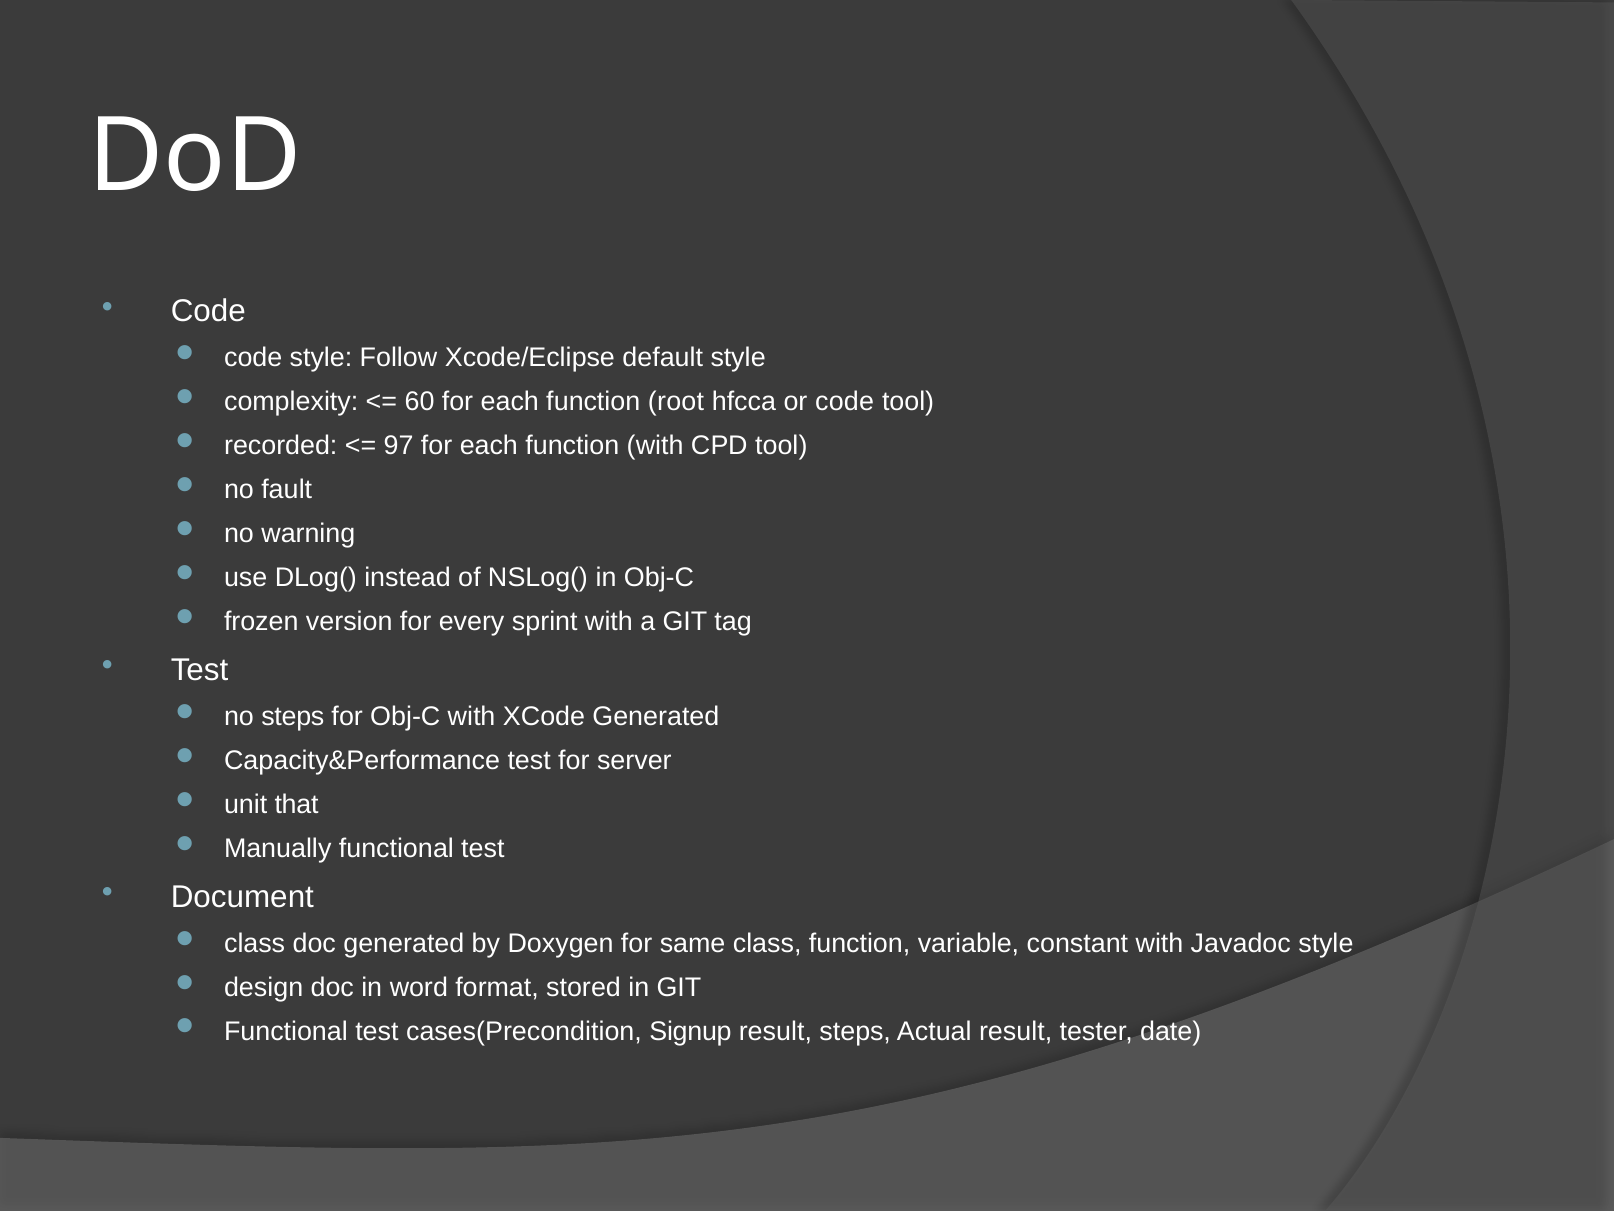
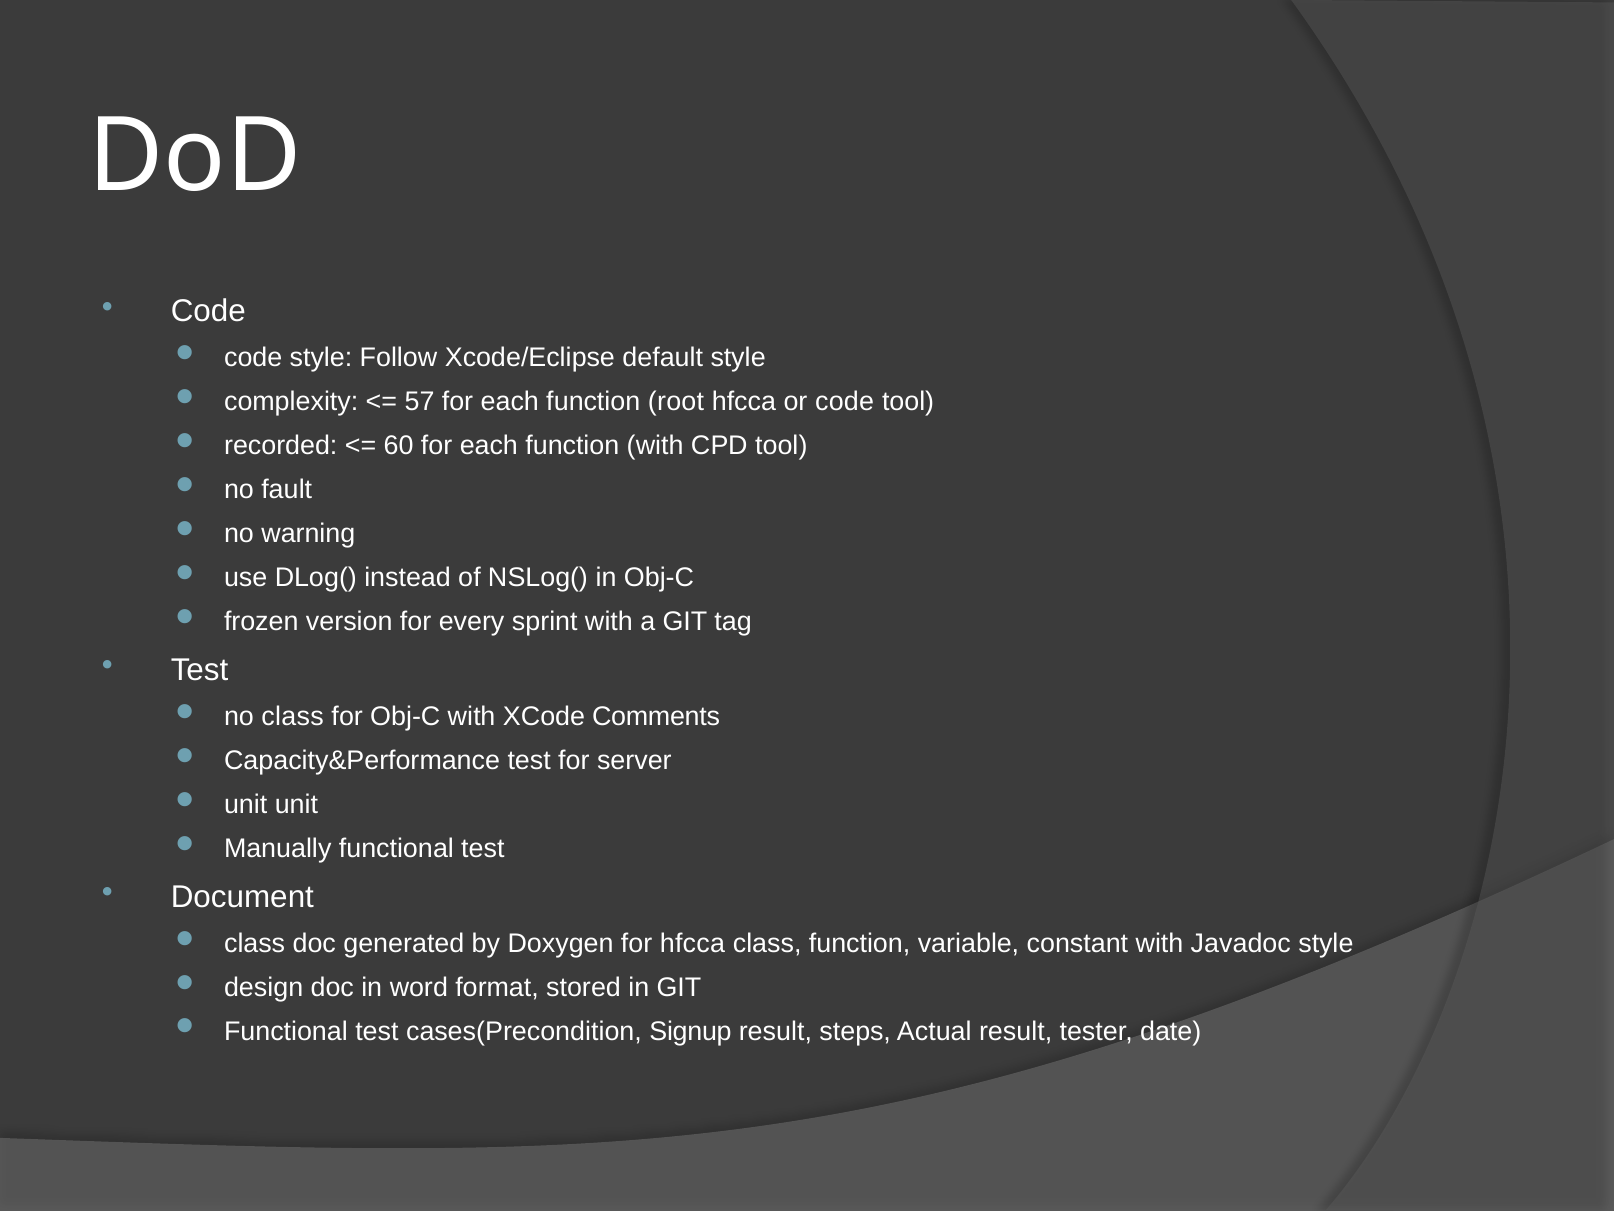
60: 60 -> 57 (420, 402)
97: 97 -> 60 (399, 446)
no steps: steps -> class (293, 716)
XCode Generated: Generated -> Comments (656, 716)
unit that: that -> unit (296, 804)
for same: same -> hfcca (692, 943)
